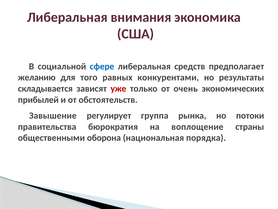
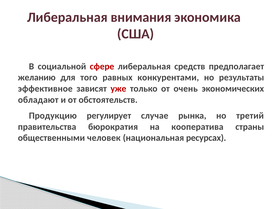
сфере colour: blue -> red (102, 66)
складывается: складывается -> эффективное (45, 88)
прибылей: прибылей -> обладают (38, 100)
Завышение: Завышение -> Продукцию (53, 115)
группа: группа -> случае (155, 115)
потоки: потоки -> третий (250, 115)
воплощение: воплощение -> кооператива (197, 126)
оборона: оборона -> человек (104, 138)
порядка: порядка -> ресурсах (206, 138)
